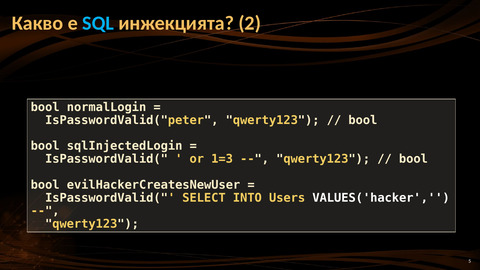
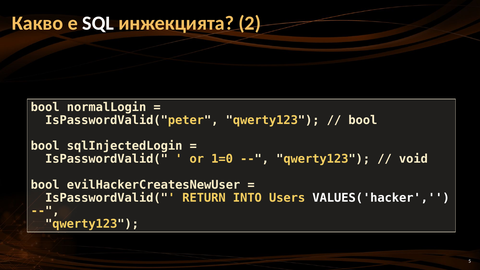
SQL colour: light blue -> white (98, 23)
1=3: 1=3 -> 1=0 (222, 159)
bool: bool -> void (413, 159)
SELECT: SELECT -> RETURN (204, 198)
